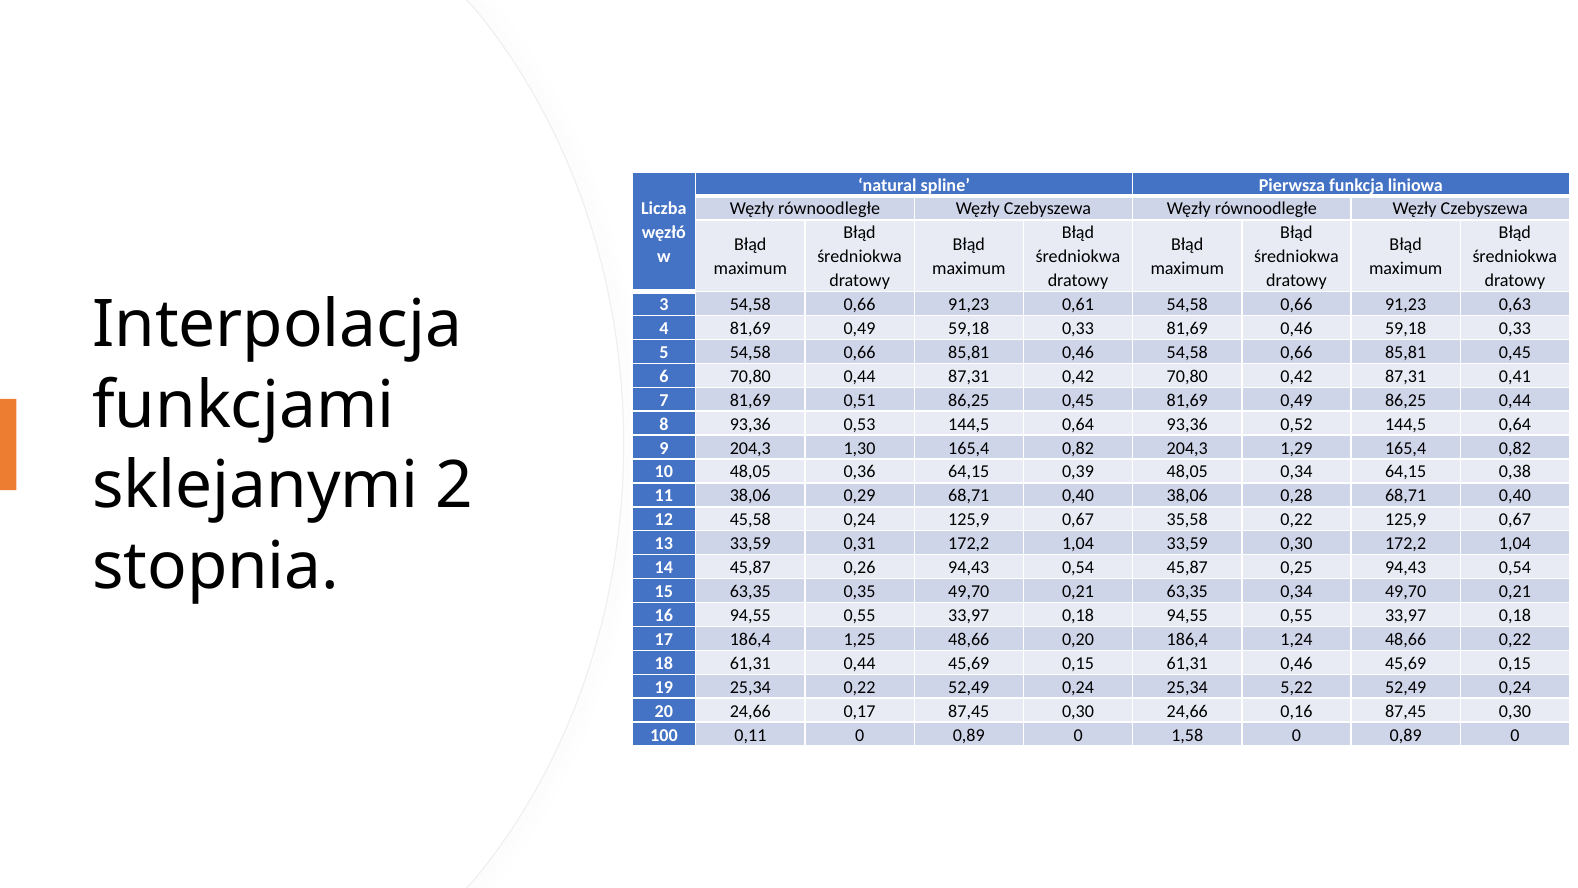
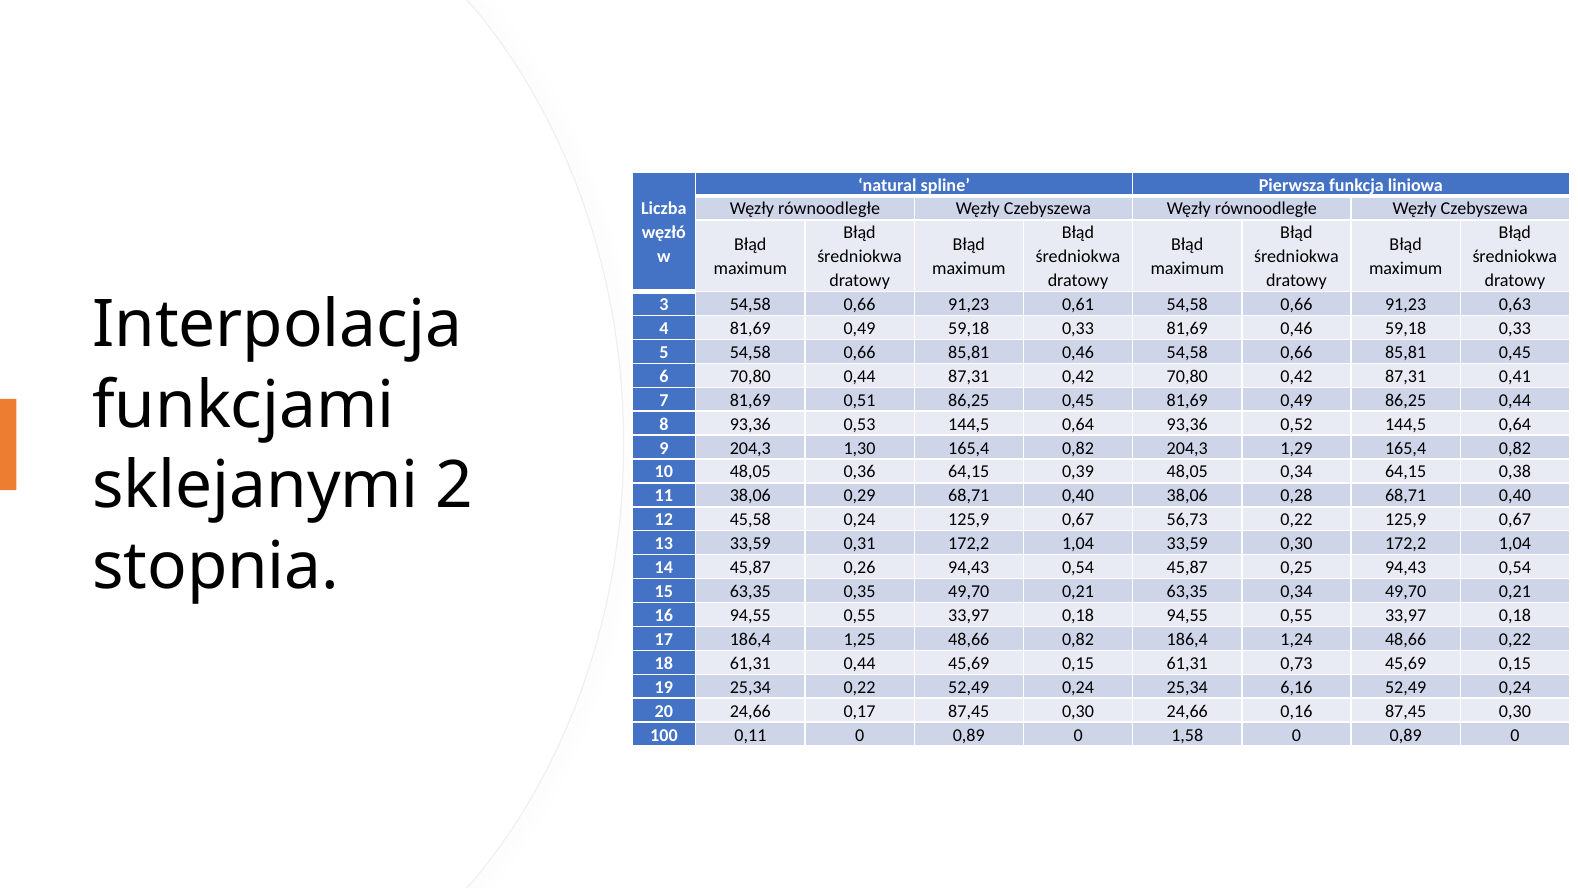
35,58: 35,58 -> 56,73 (1187, 520)
48,66 0,20: 0,20 -> 0,82 (1078, 639)
61,31 0,46: 0,46 -> 0,73 (1296, 663)
5,22: 5,22 -> 6,16 (1296, 687)
